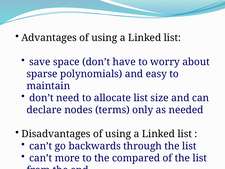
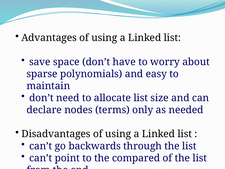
more: more -> point (67, 158)
